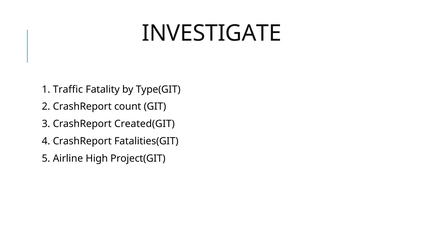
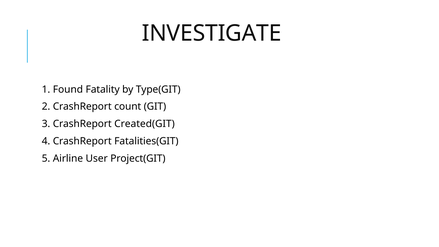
Traffic: Traffic -> Found (68, 89)
High: High -> User (97, 158)
